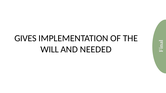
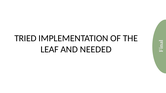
GIVES: GIVES -> TRIED (25, 38)
WILL: WILL -> LEAF (50, 50)
